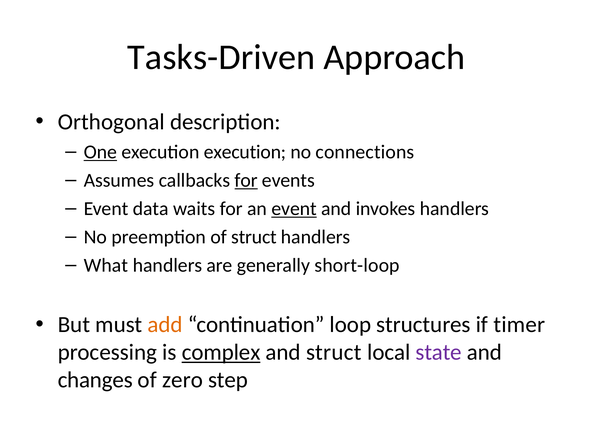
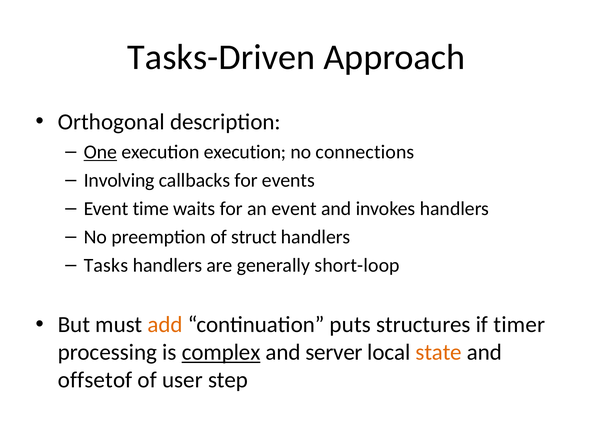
Assumes: Assumes -> Involving (119, 181)
for underline: present -> none (246, 181)
data: data -> time (151, 209)
event underline: present -> none (294, 209)
What: What -> Tasks (106, 266)
loop: loop -> puts (350, 325)
and struct: struct -> server (334, 353)
state colour: purple -> orange (439, 353)
changes: changes -> offsetof (95, 381)
zero: zero -> user (182, 381)
